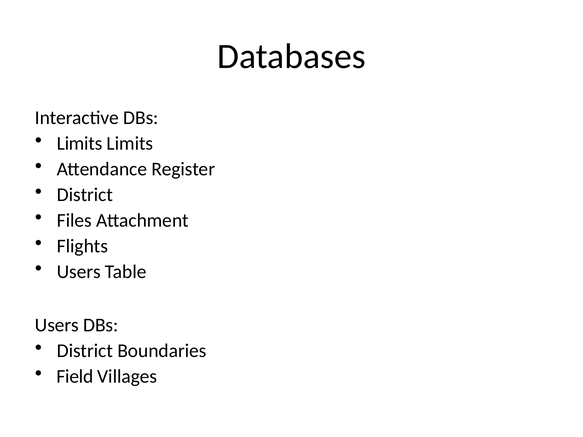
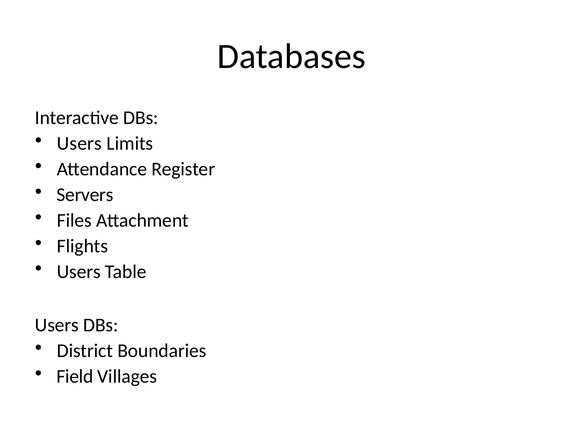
Limits: Limits -> Users (79, 144)
District: District -> Servers (85, 195)
